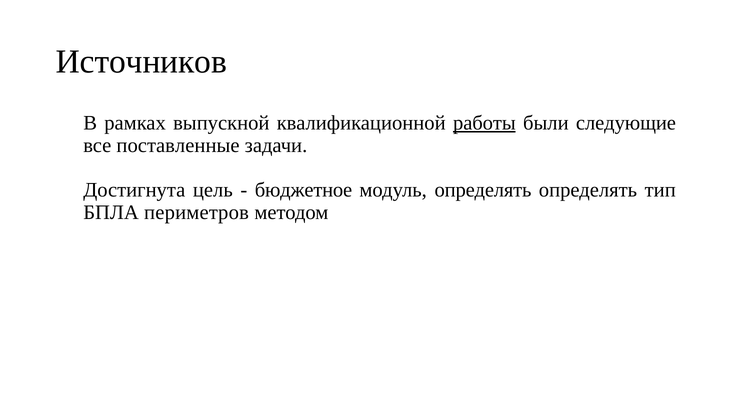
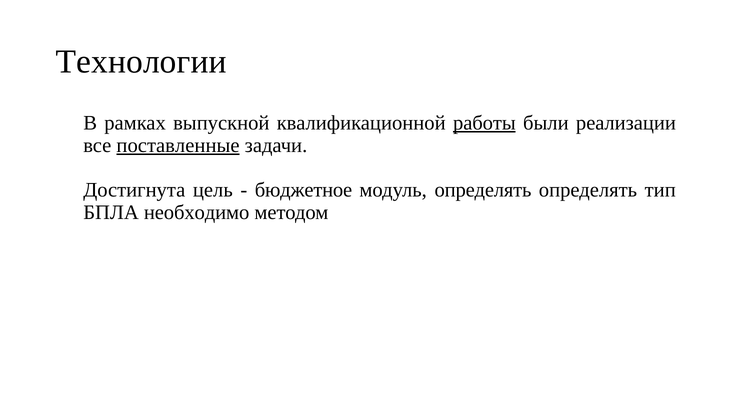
Источников: Источников -> Технологии (141, 62)
следующие: следующие -> реализации (626, 123)
поставленные underline: none -> present (178, 145)
периметров: периметров -> необходимо (197, 212)
